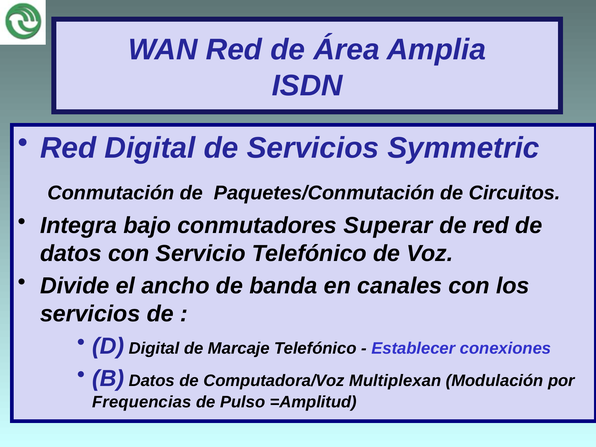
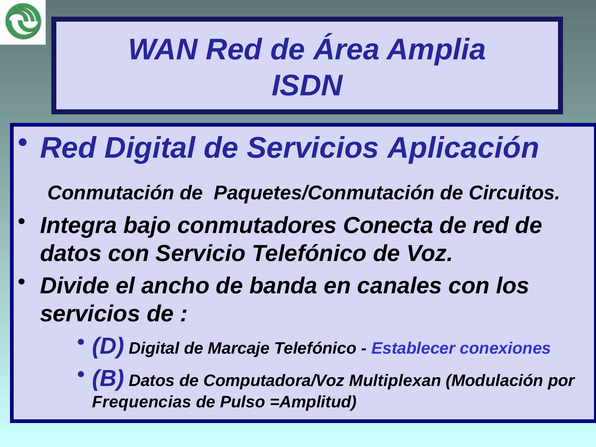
Symmetric: Symmetric -> Aplicación (463, 148)
Superar: Superar -> Conecta (388, 226)
